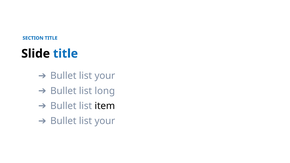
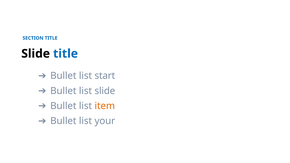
your: your -> start (105, 76)
list long: long -> slide (105, 91)
item colour: black -> orange (105, 106)
